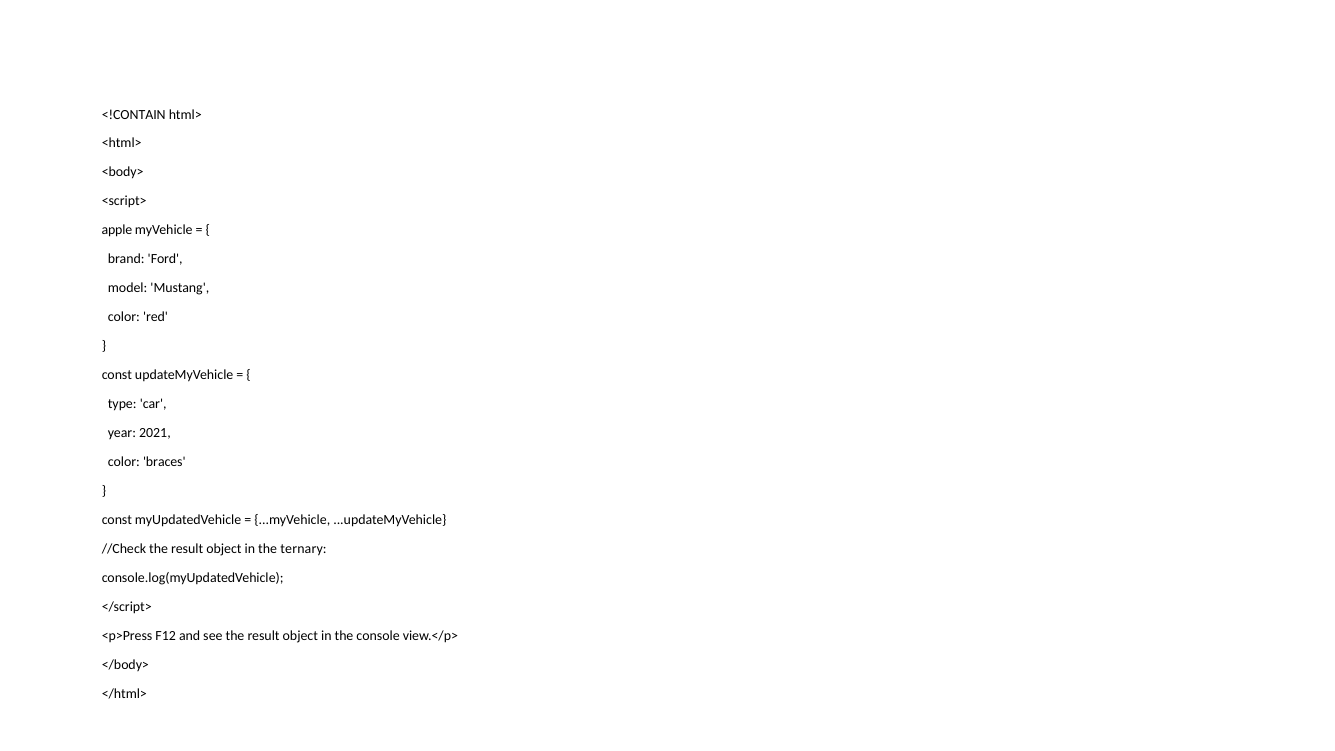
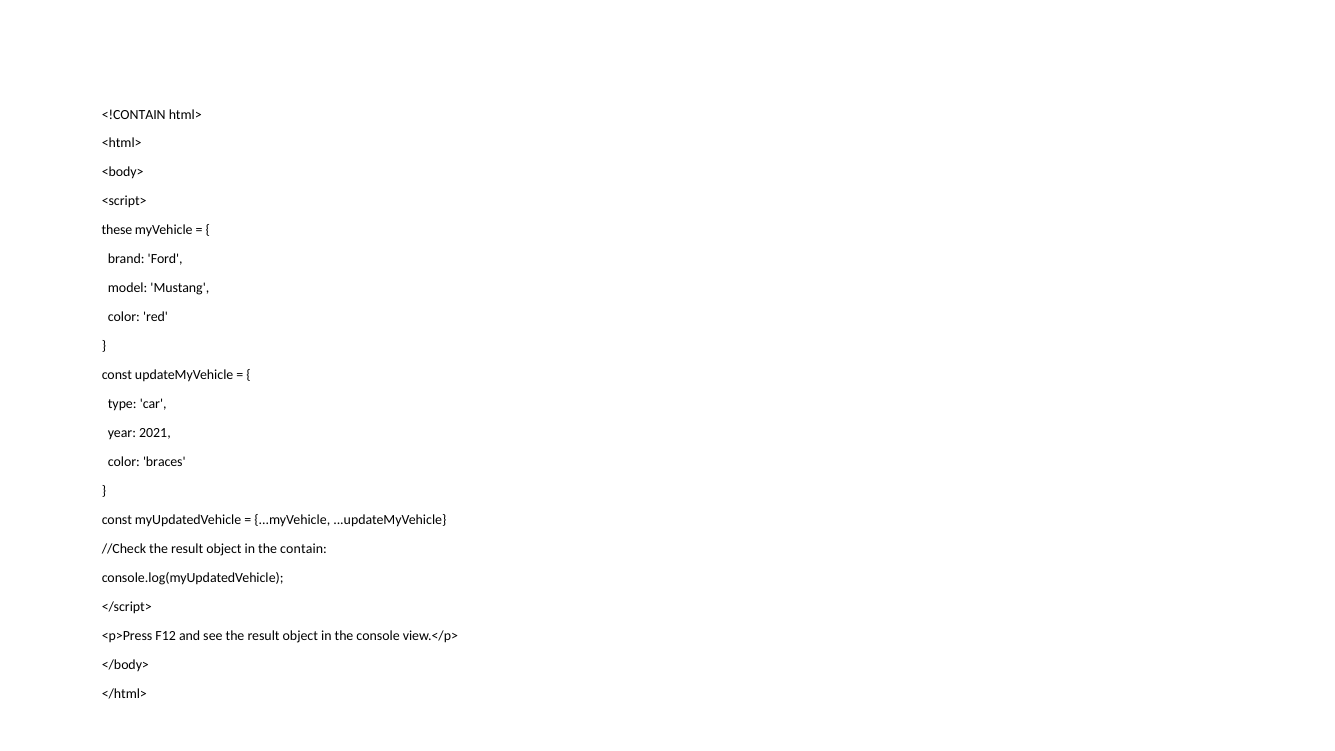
apple: apple -> these (117, 230)
ternary: ternary -> contain (304, 549)
